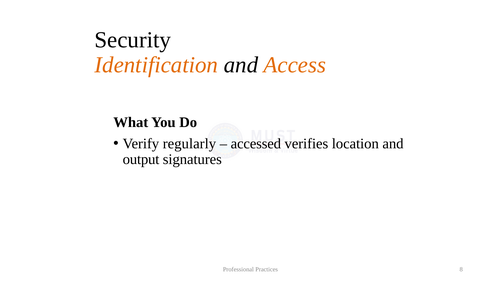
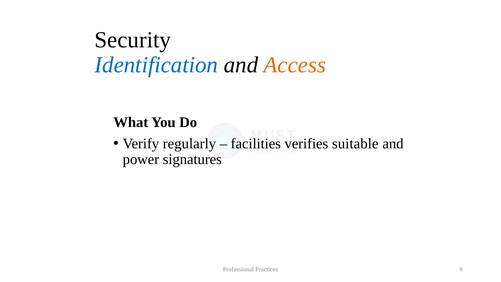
Identification colour: orange -> blue (156, 65)
accessed: accessed -> facilities (256, 143)
location: location -> suitable (355, 143)
output: output -> power (141, 159)
